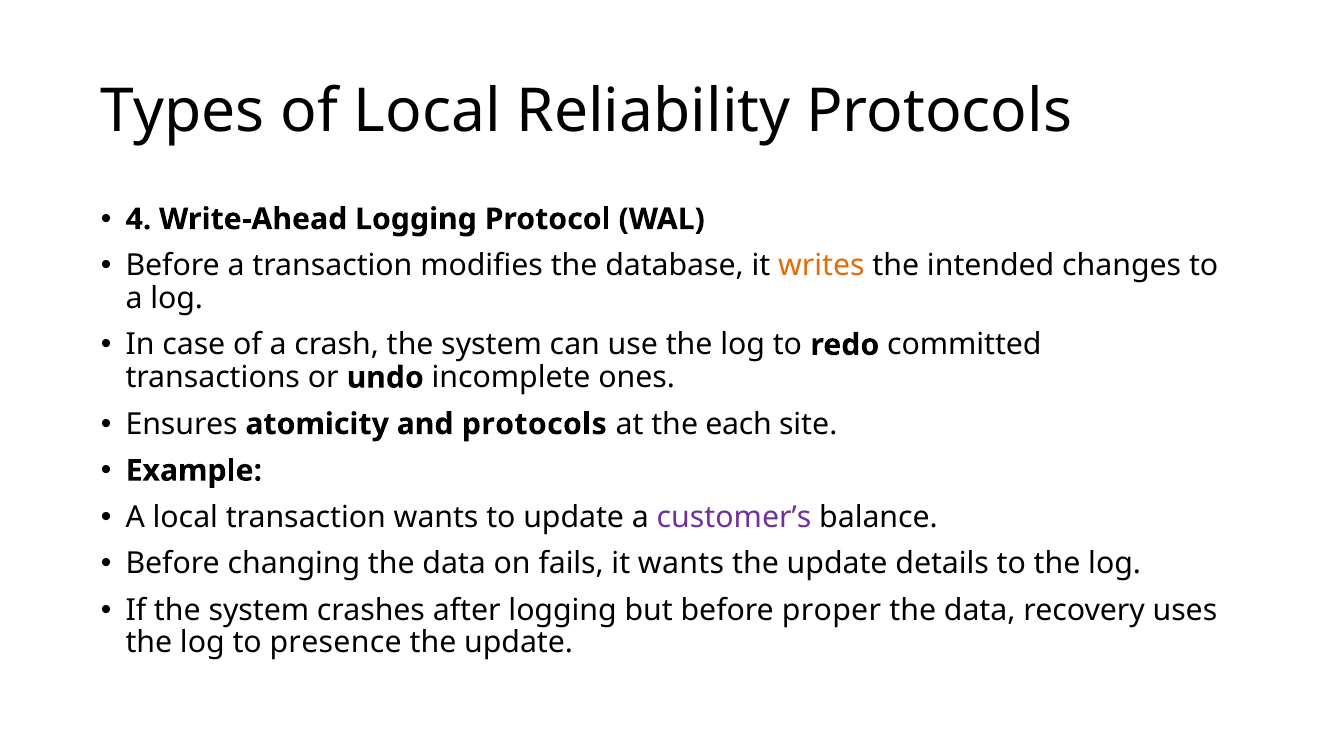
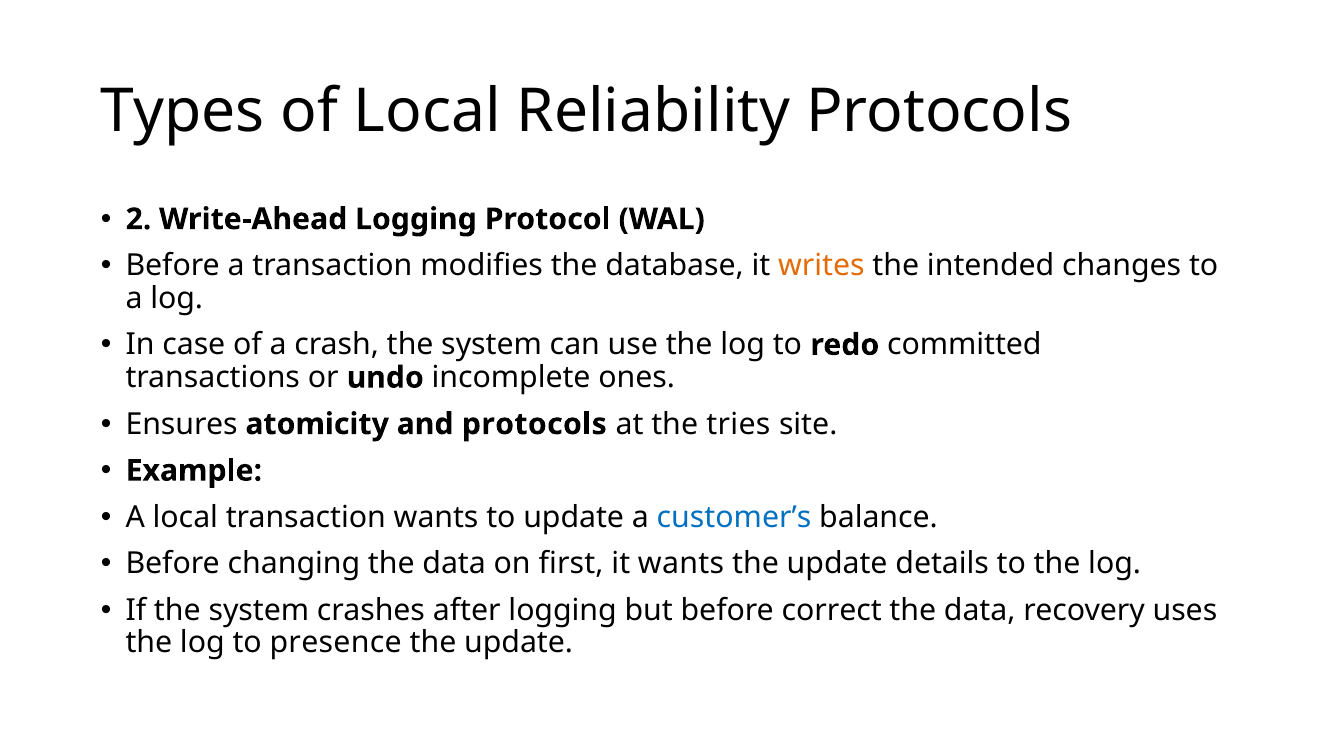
4: 4 -> 2 (138, 219)
each: each -> tries (738, 424)
customer’s colour: purple -> blue (734, 517)
fails: fails -> first (571, 563)
proper: proper -> correct (832, 610)
